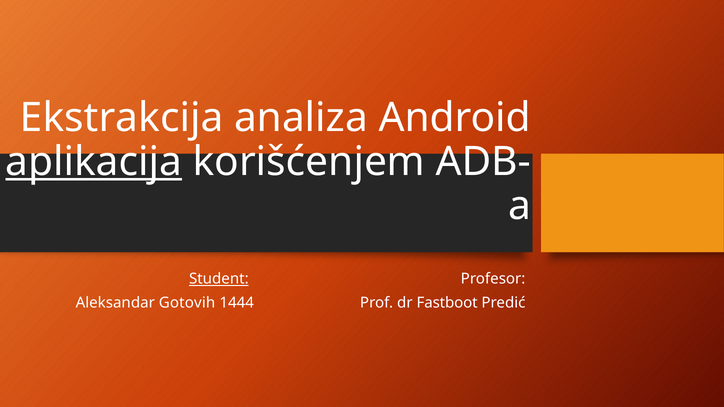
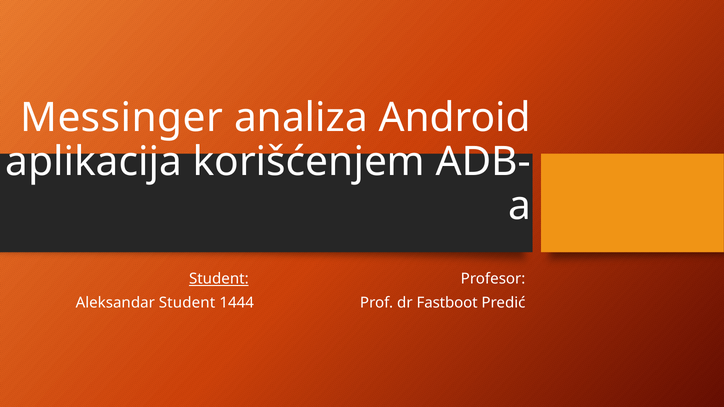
Ekstrakcija: Ekstrakcija -> Messinger (122, 118)
aplikacija underline: present -> none (94, 162)
Aleksandar Gotovih: Gotovih -> Student (187, 303)
